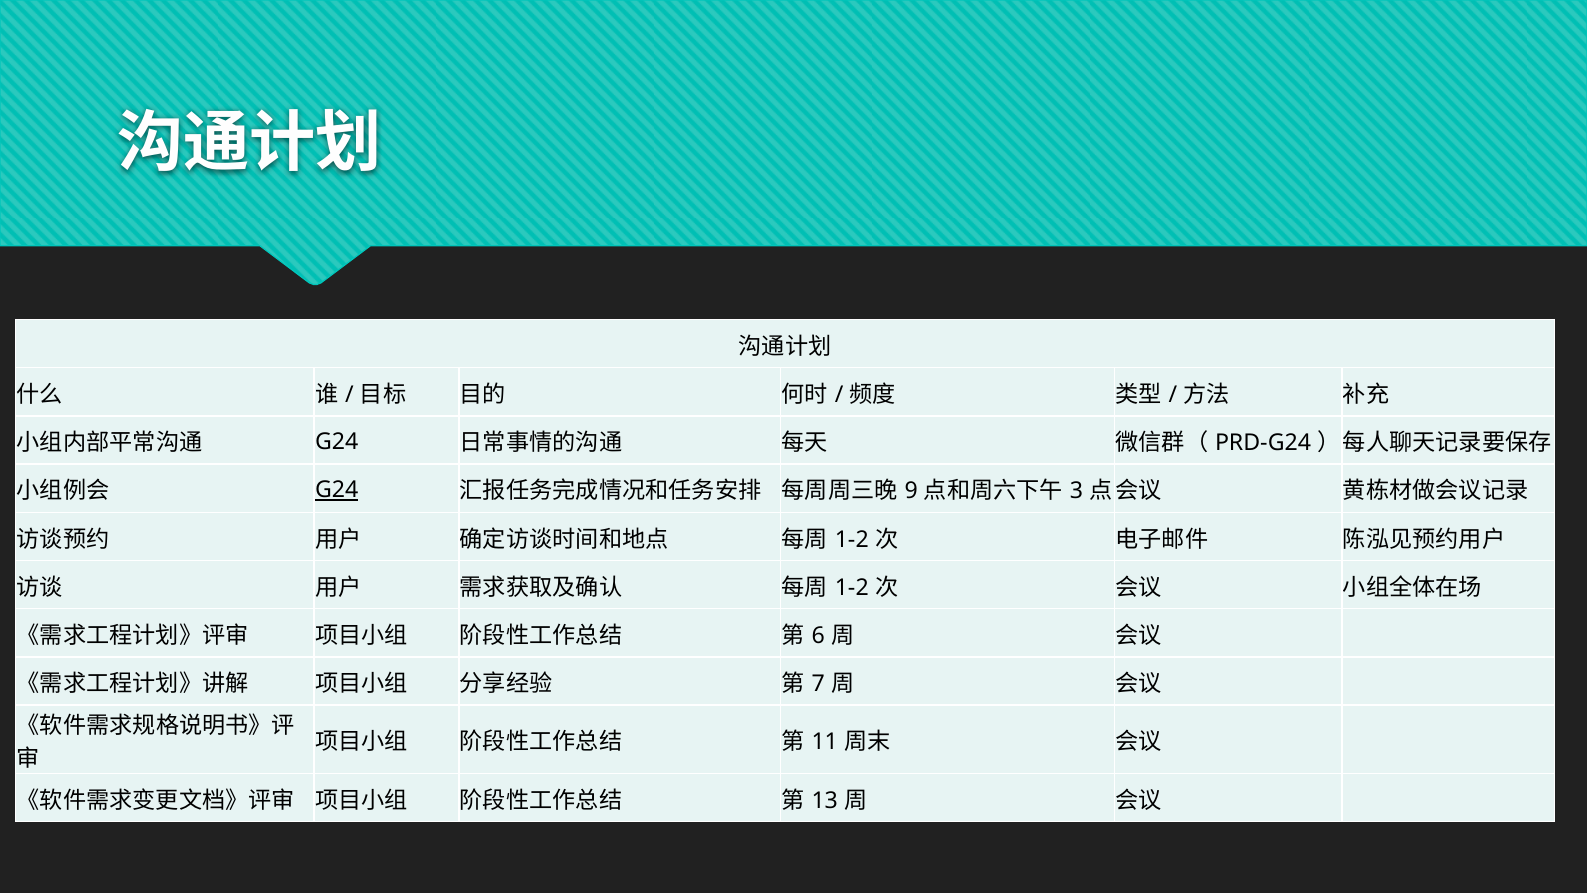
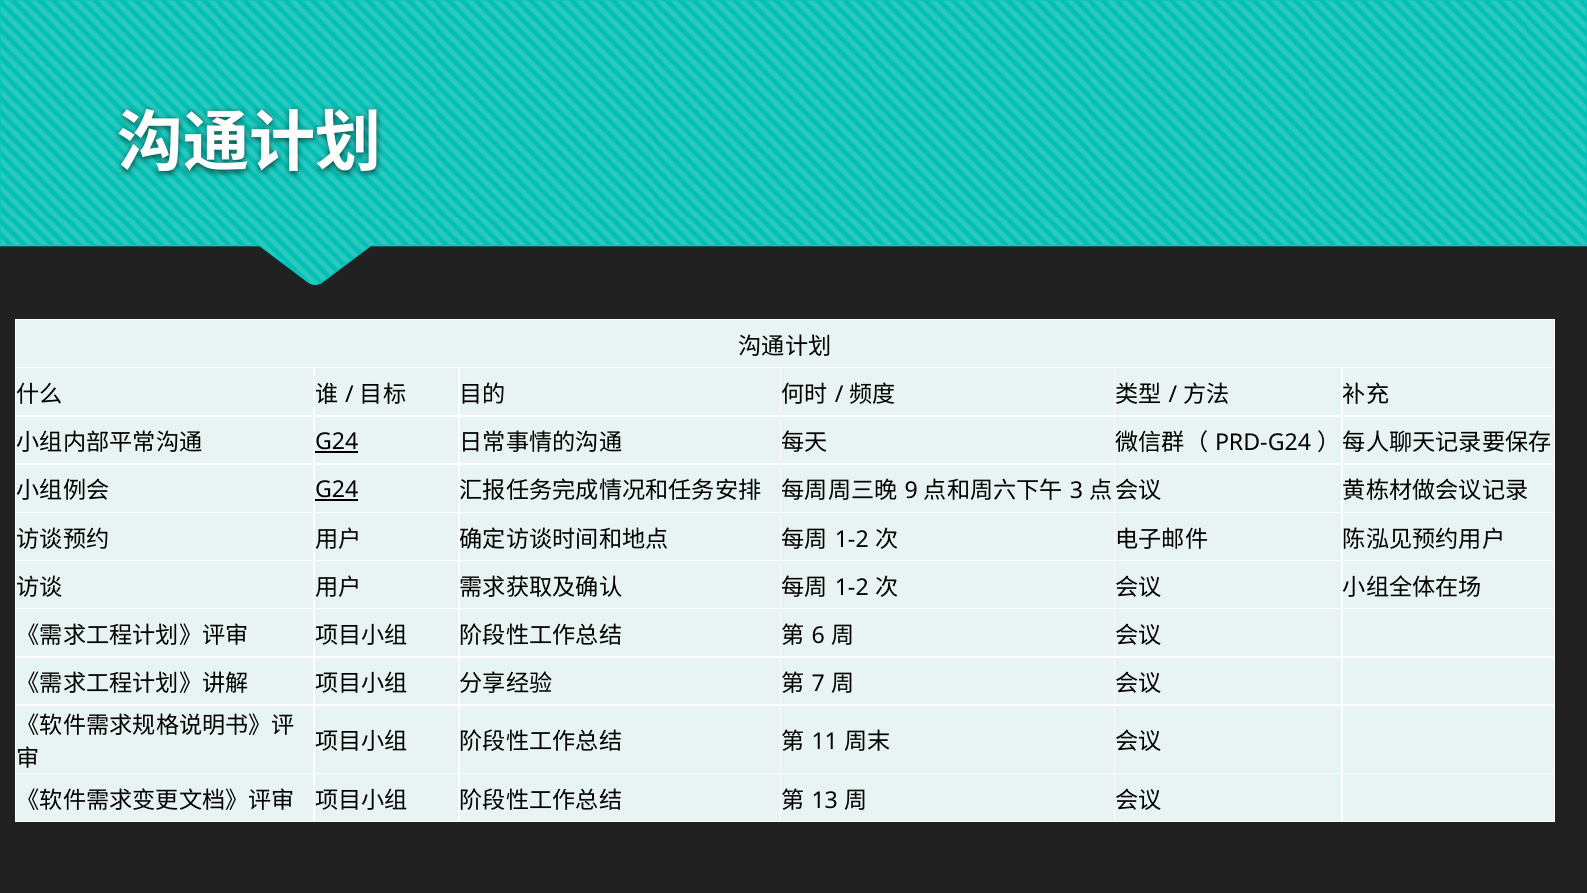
G24 underline: none -> present (337, 442)
